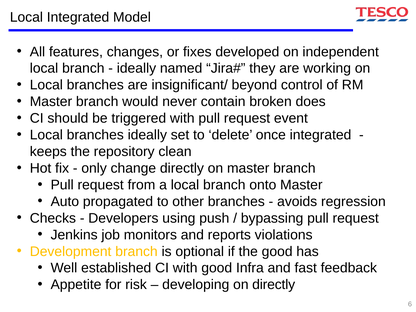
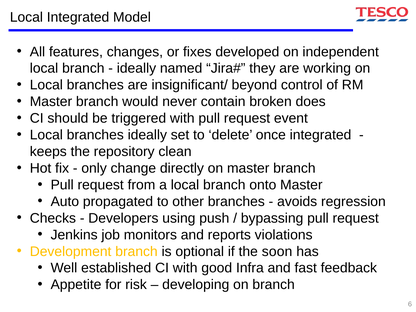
the good: good -> soon (277, 251)
on directly: directly -> branch (274, 285)
